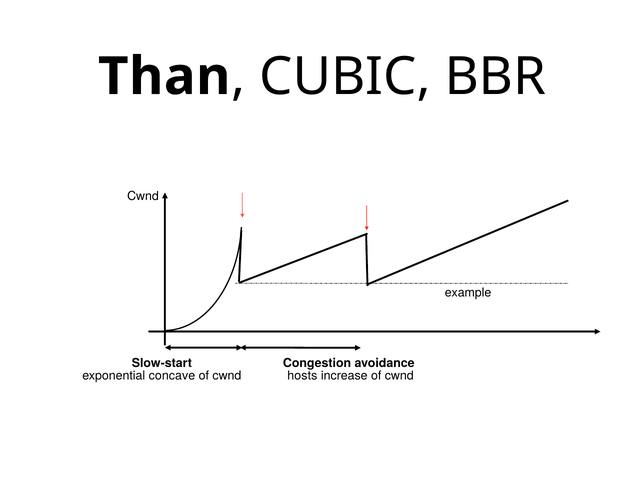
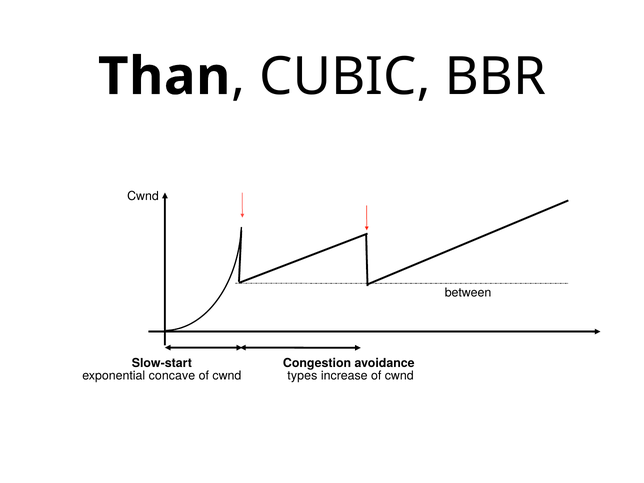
example: example -> between (468, 292)
hosts: hosts -> types (302, 376)
